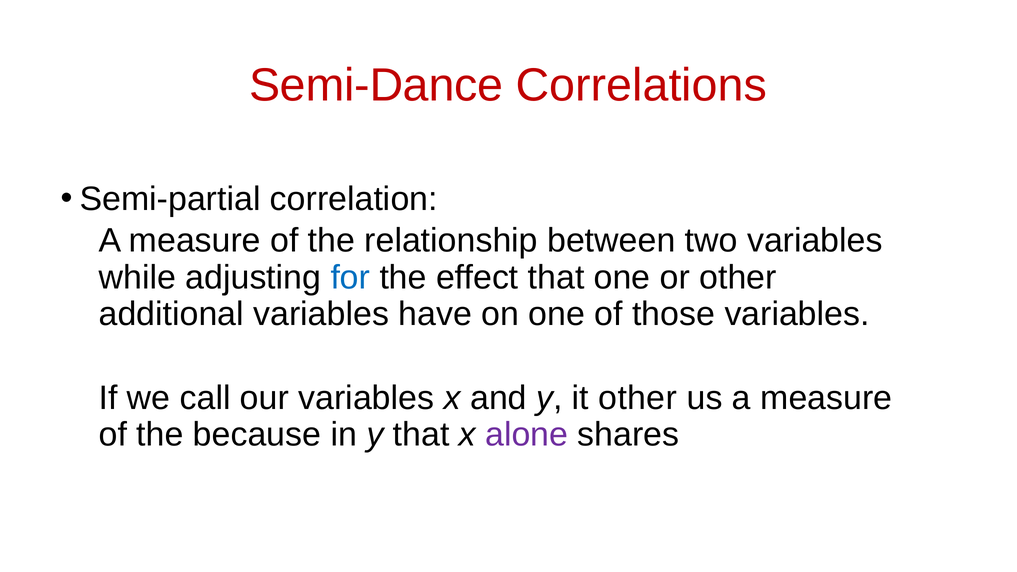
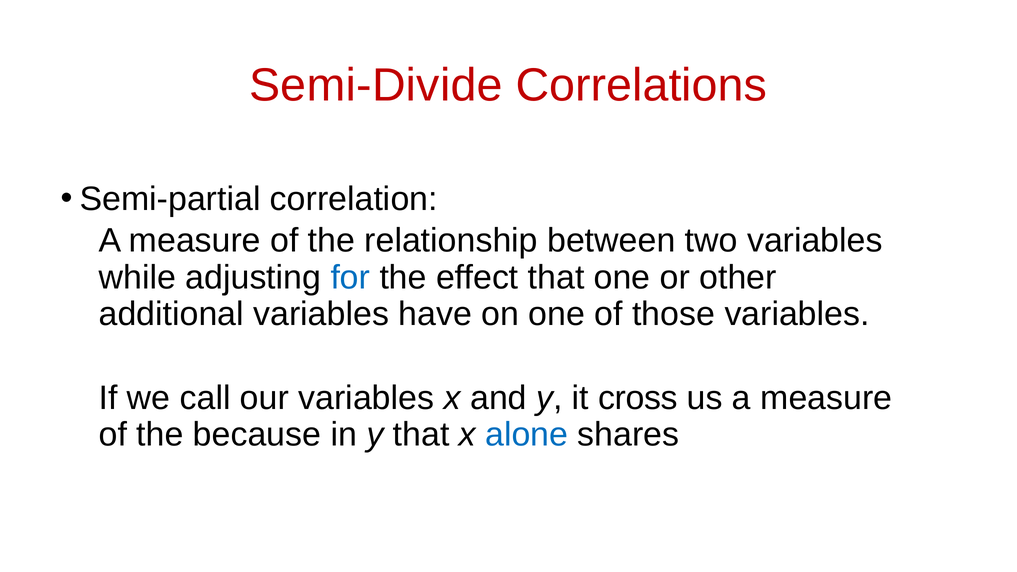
Semi-Dance: Semi-Dance -> Semi-Divide (376, 85)
it other: other -> cross (638, 398)
alone colour: purple -> blue (527, 435)
